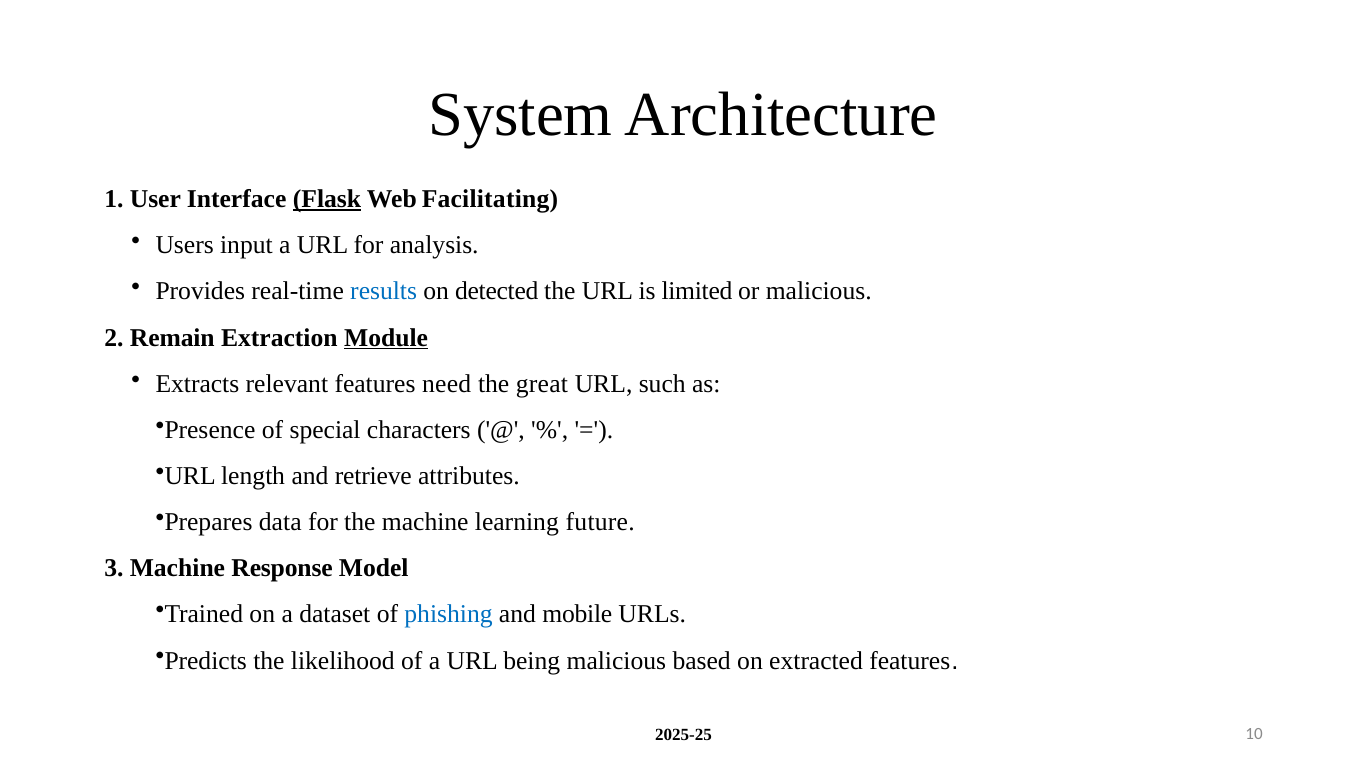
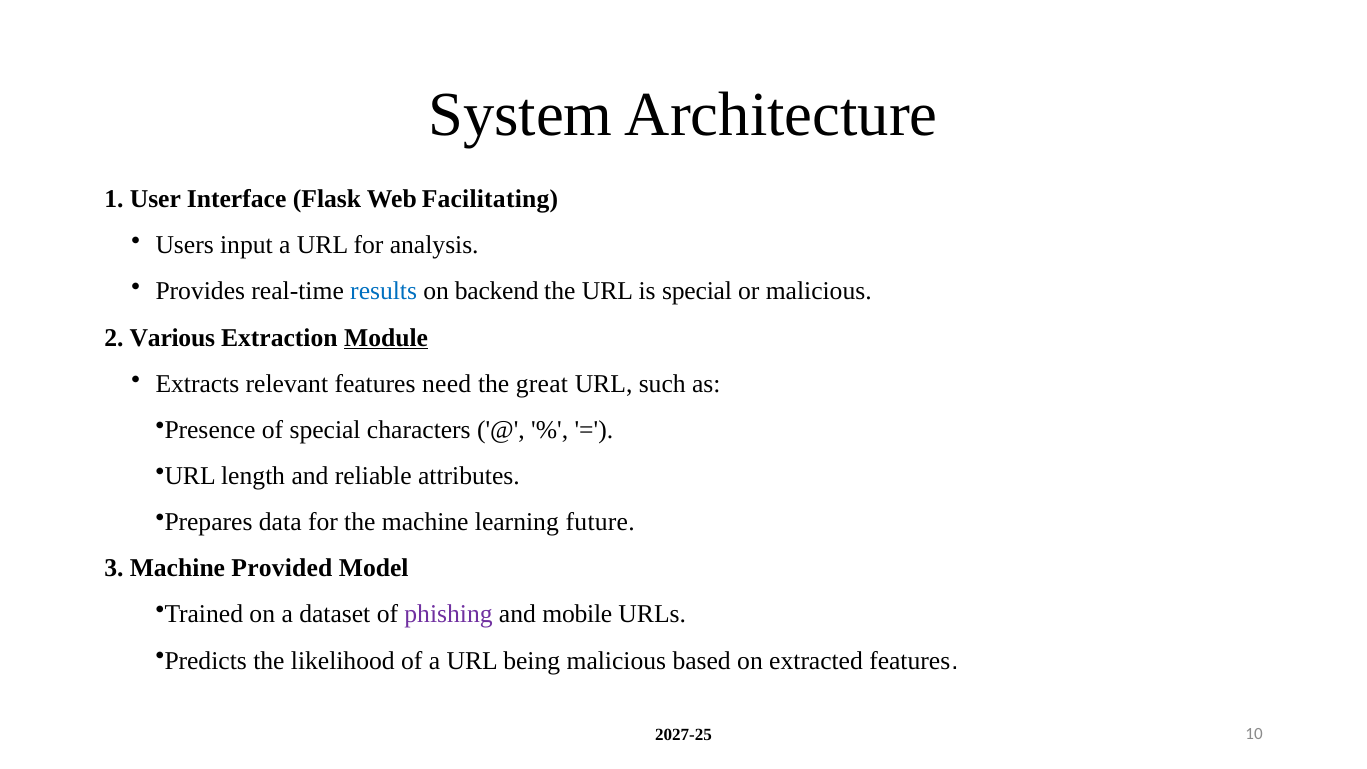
Flask underline: present -> none (327, 199)
detected: detected -> backend (497, 291)
is limited: limited -> special (697, 291)
Remain: Remain -> Various (172, 338)
retrieve: retrieve -> reliable (373, 476)
Response: Response -> Provided (282, 568)
phishing colour: blue -> purple (449, 614)
2025-25: 2025-25 -> 2027-25 (683, 734)
